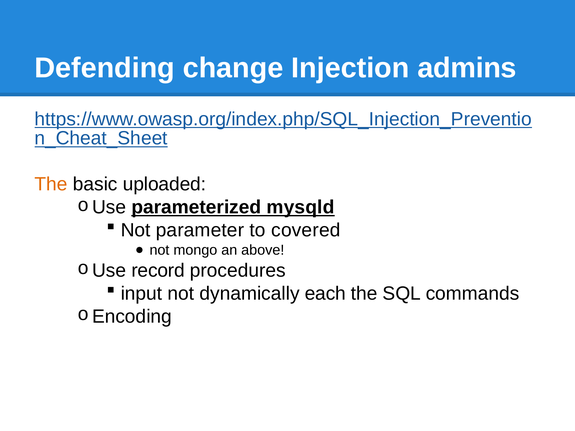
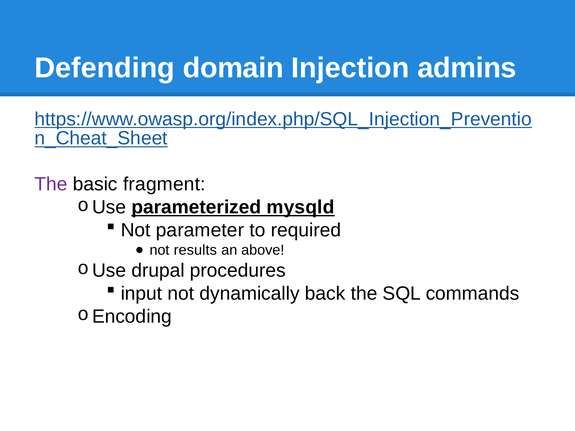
change: change -> domain (233, 68)
The colour: orange -> purple (51, 184)
uploaded: uploaded -> fragment (164, 184)
covered: covered -> required (306, 230)
mongo: mongo -> results (195, 250)
record: record -> drupal (158, 271)
each: each -> back (325, 294)
